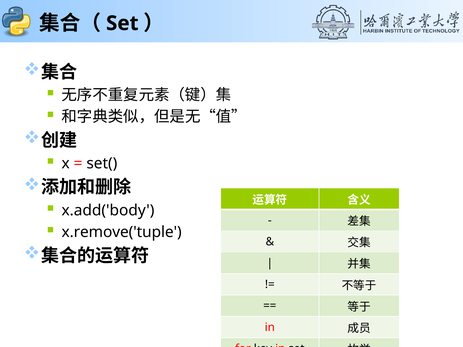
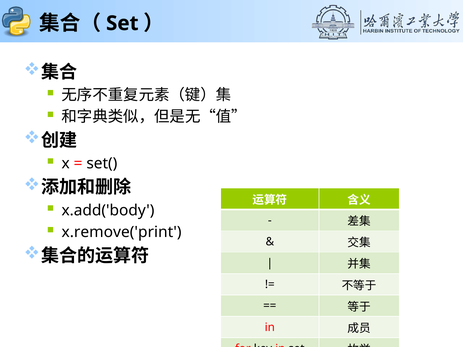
x.remove('tuple: x.remove('tuple -> x.remove('print (122, 232)
